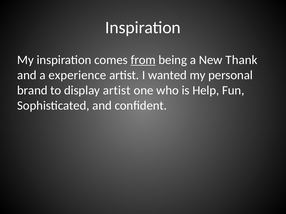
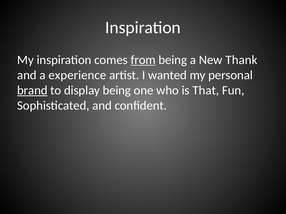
brand underline: none -> present (32, 91)
display artist: artist -> being (117, 91)
Help: Help -> That (206, 91)
